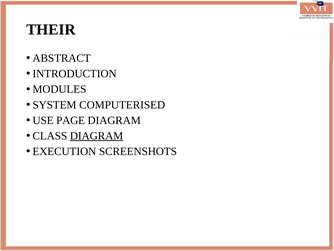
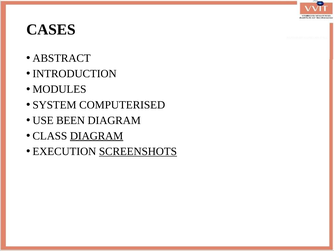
THEIR: THEIR -> CASES (51, 30)
PAGE: PAGE -> BEEN (71, 120)
SCREENSHOTS underline: none -> present (138, 151)
